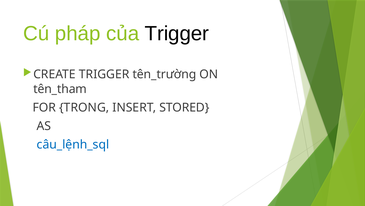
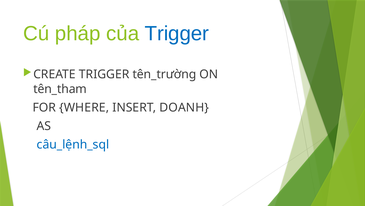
Trigger colour: black -> blue (177, 33)
TRONG: TRONG -> WHERE (84, 107)
STORED: STORED -> DOANH (184, 107)
